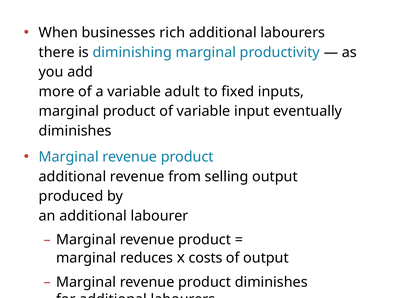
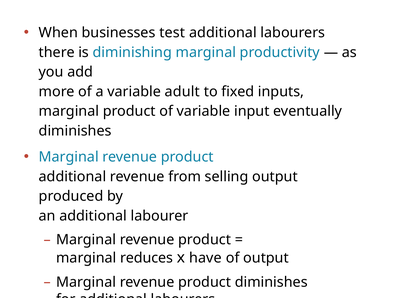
rich: rich -> test (172, 33)
costs: costs -> have (205, 258)
